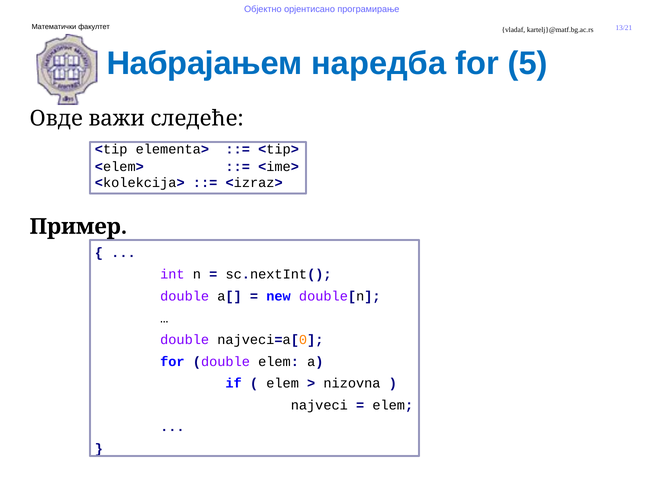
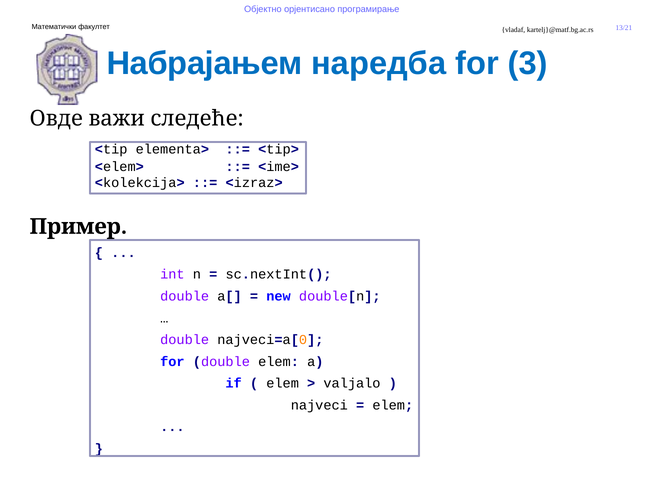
5: 5 -> 3 (528, 63)
nizovna: nizovna -> valjalo (352, 383)
